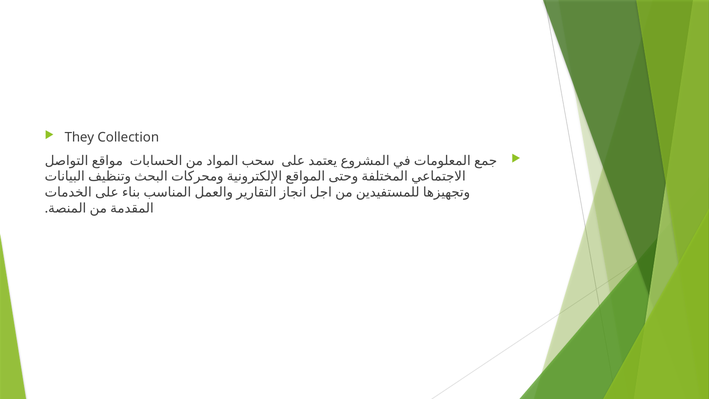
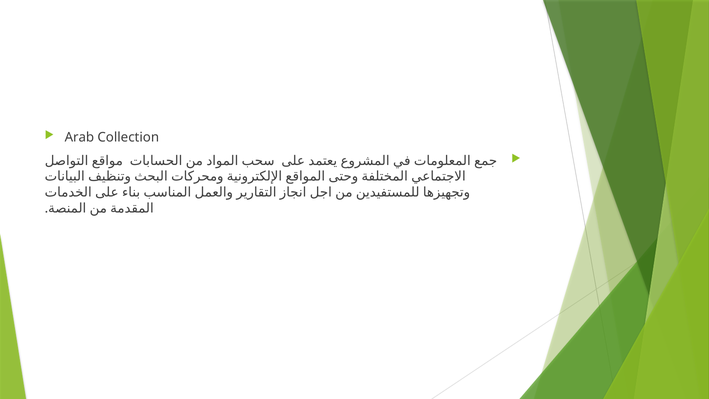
They: They -> Arab (79, 137)
